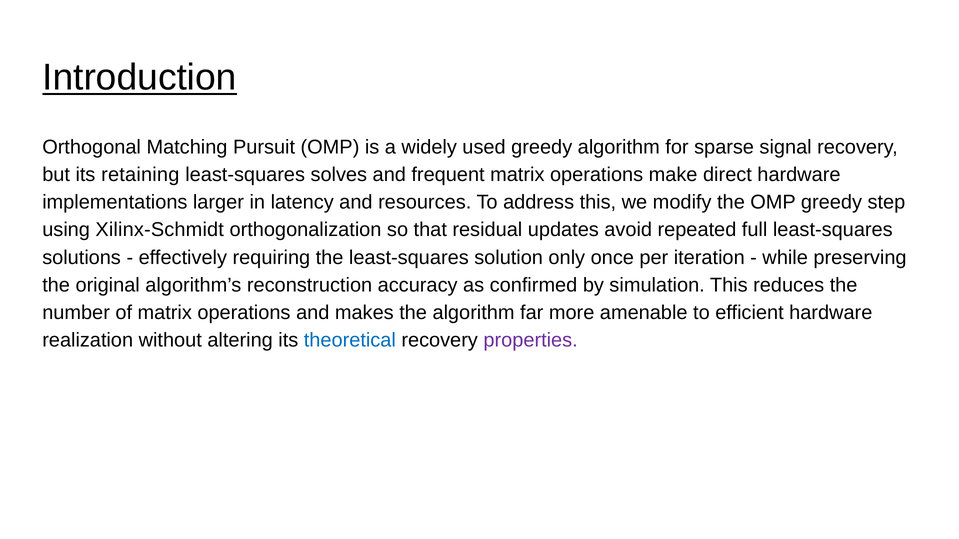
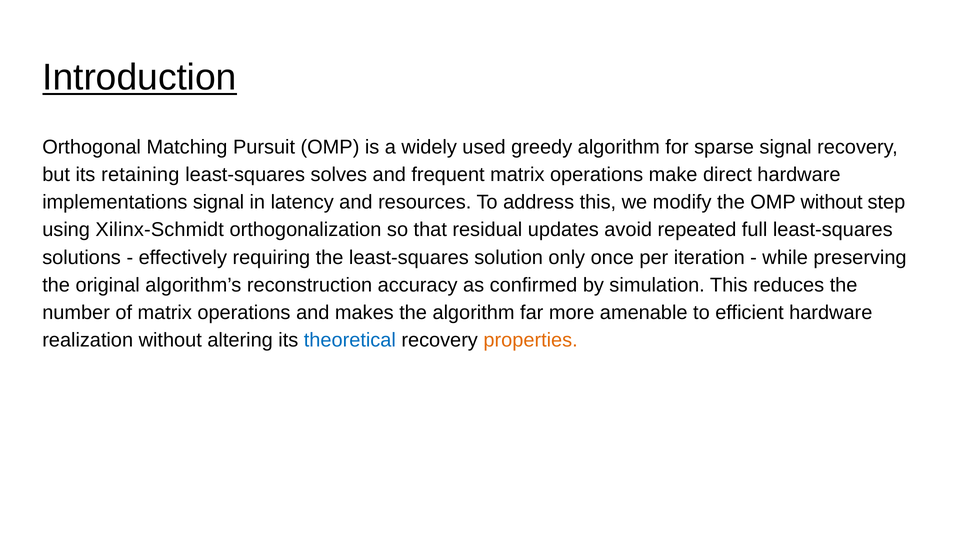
implementations larger: larger -> signal (219, 203)
OMP greedy: greedy -> without (832, 203)
properties colour: purple -> orange (531, 340)
